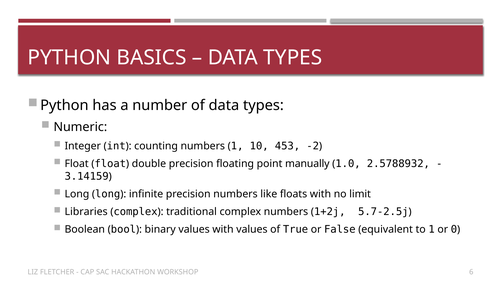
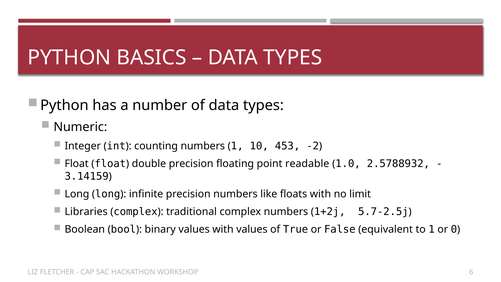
manually: manually -> readable (307, 164)
